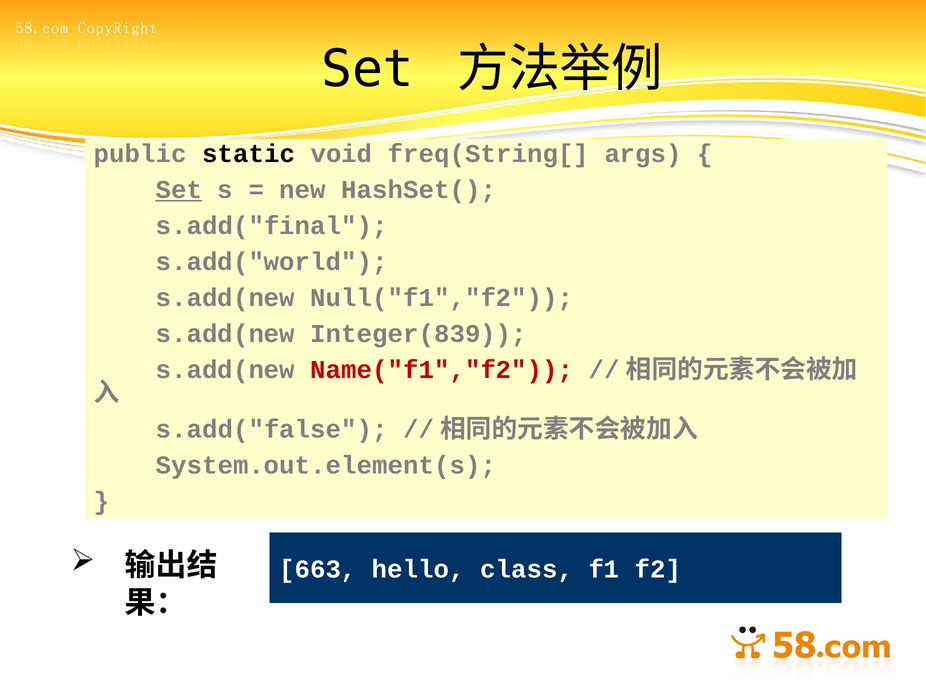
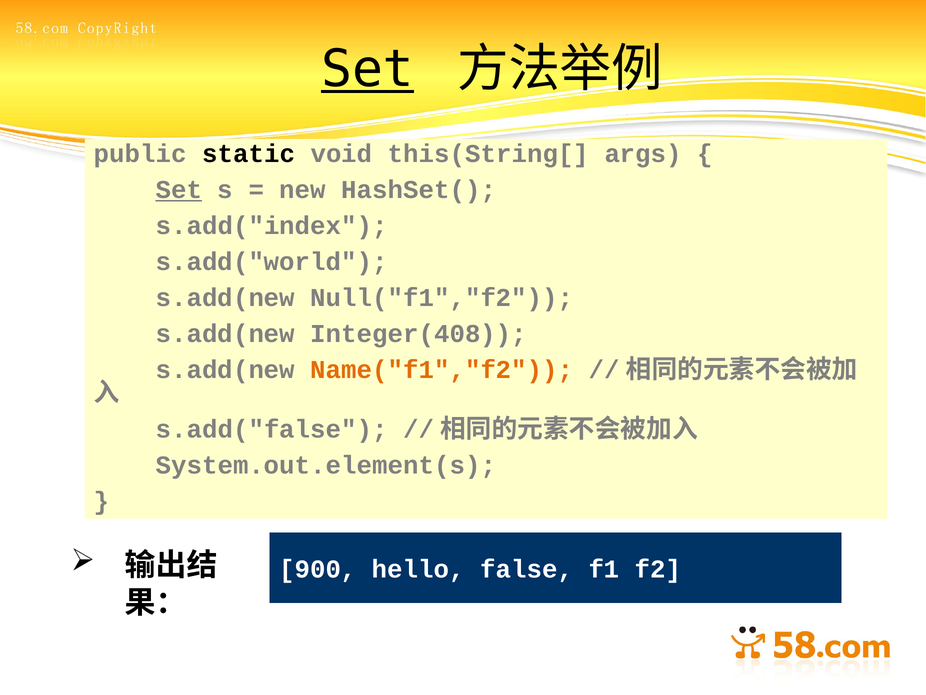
Set underline: none -> present (368, 69)
freq(String[: freq(String[ -> this(String[ (488, 153)
s.add("final: s.add("final -> s.add("index (272, 225)
Integer(839: Integer(839 -> Integer(408 (419, 334)
Name("f1","f2 colour: red -> orange (442, 370)
663: 663 -> 900 (318, 569)
class: class -> false (527, 569)
